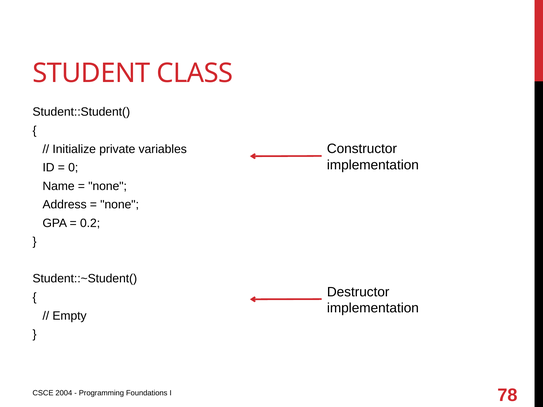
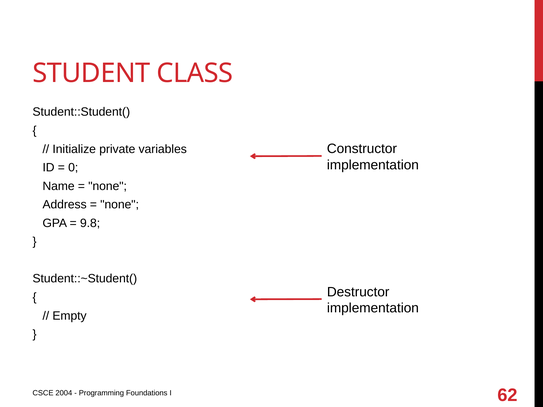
0.2: 0.2 -> 9.8 (90, 223)
78: 78 -> 62 (507, 395)
